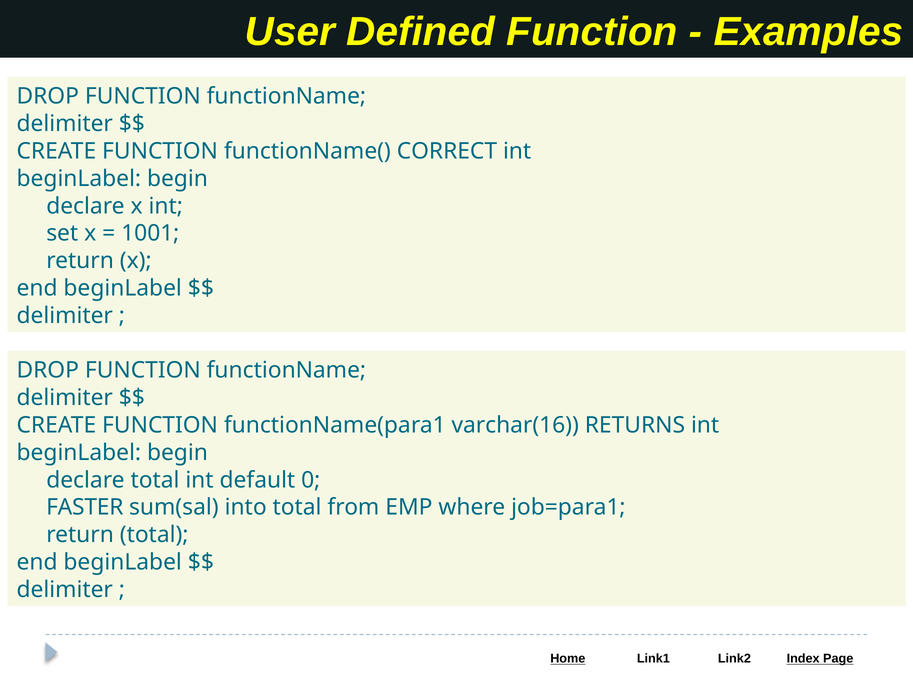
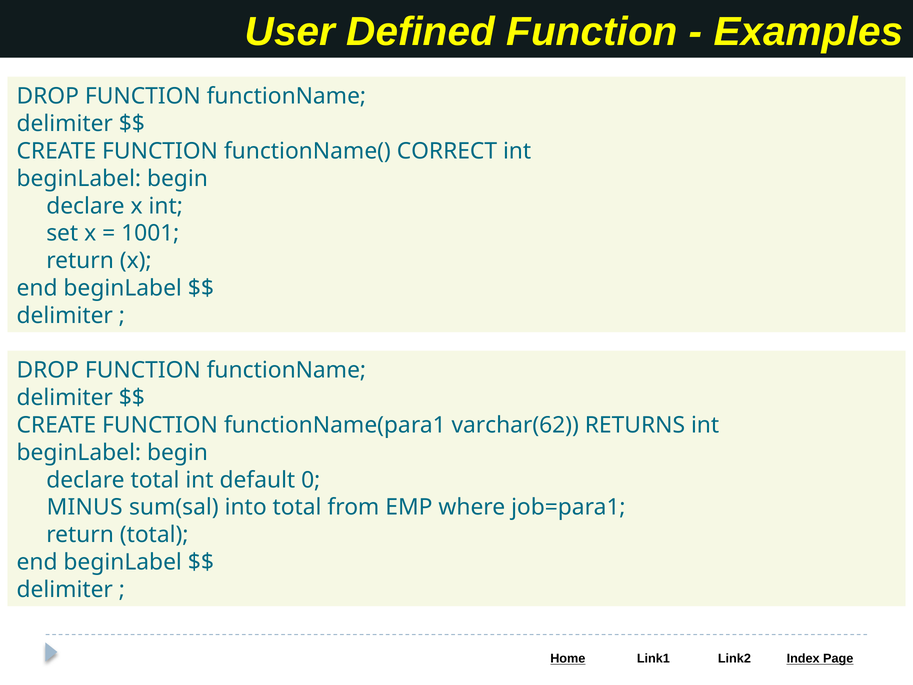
varchar(16: varchar(16 -> varchar(62 (515, 425)
FASTER: FASTER -> MINUS (85, 507)
